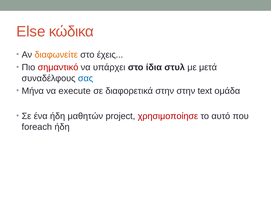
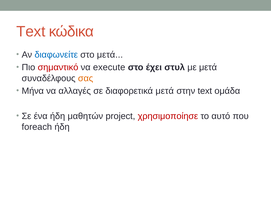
Else: Else -> Text (31, 32)
διαφωνείτε colour: orange -> blue (56, 55)
στο έχεις: έχεις -> μετά (110, 55)
υπάρχει: υπάρχει -> execute (109, 67)
ίδια: ίδια -> έχει (154, 67)
σας colour: blue -> orange (86, 78)
execute: execute -> αλλαγές (75, 91)
διαφορετικά στην: στην -> μετά (165, 91)
